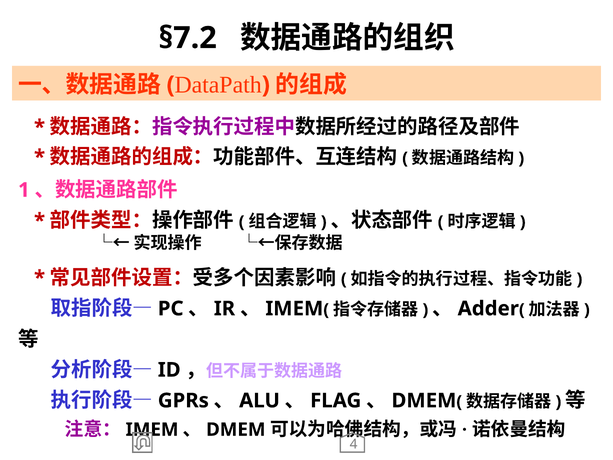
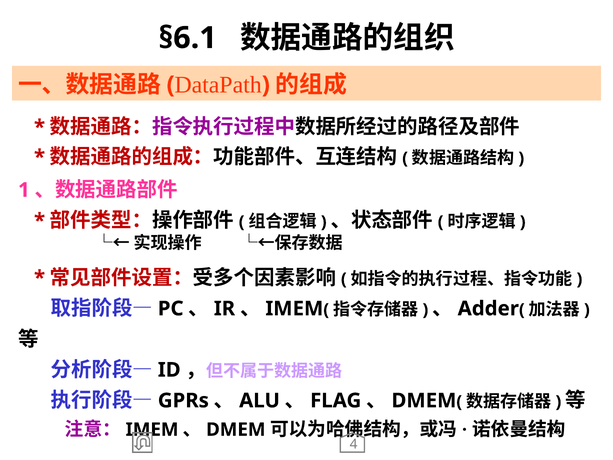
§7.2: §7.2 -> §6.1 (188, 38)
